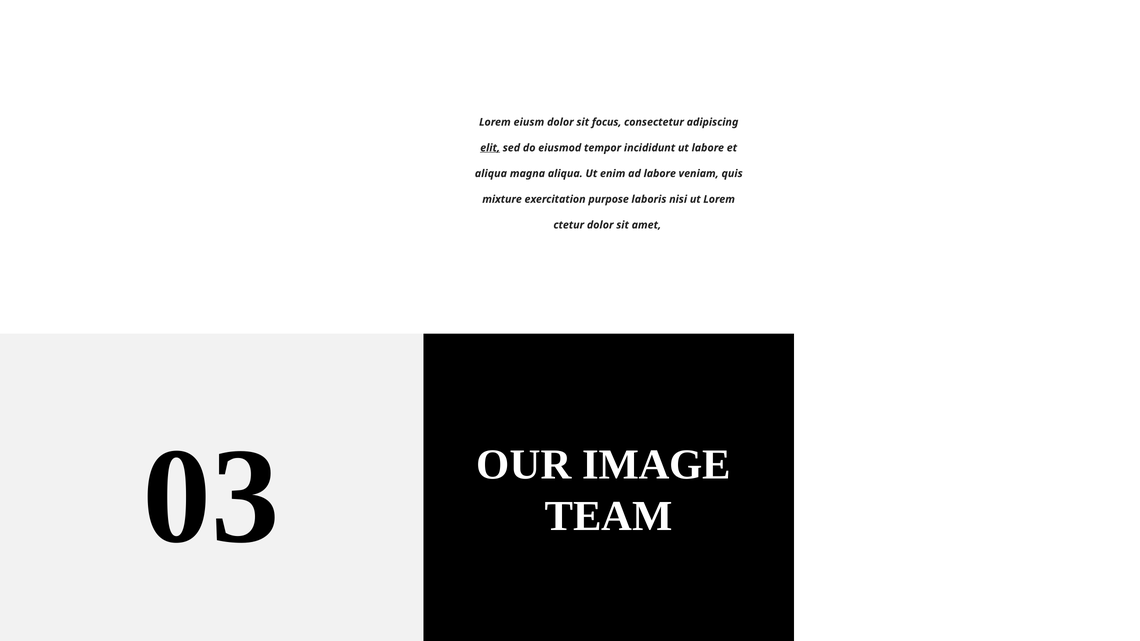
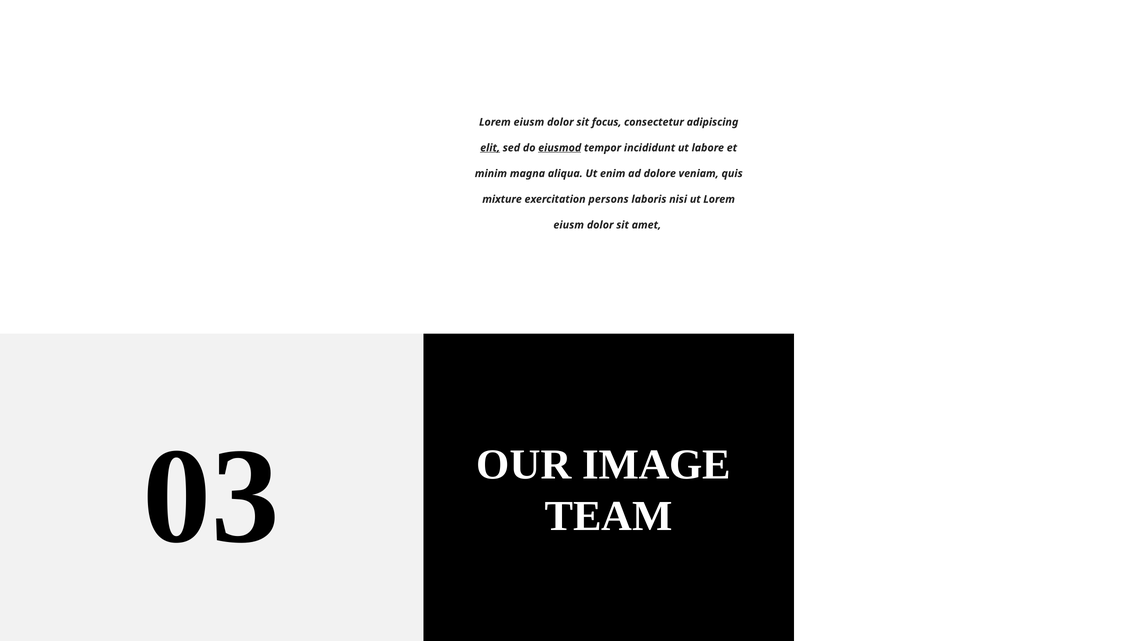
eiusmod underline: none -> present (560, 148)
aliqua: aliqua -> minim (491, 174)
ad labore: labore -> dolore (660, 174)
purpose: purpose -> persons (609, 199)
ctetur: ctetur -> eiusm (569, 225)
